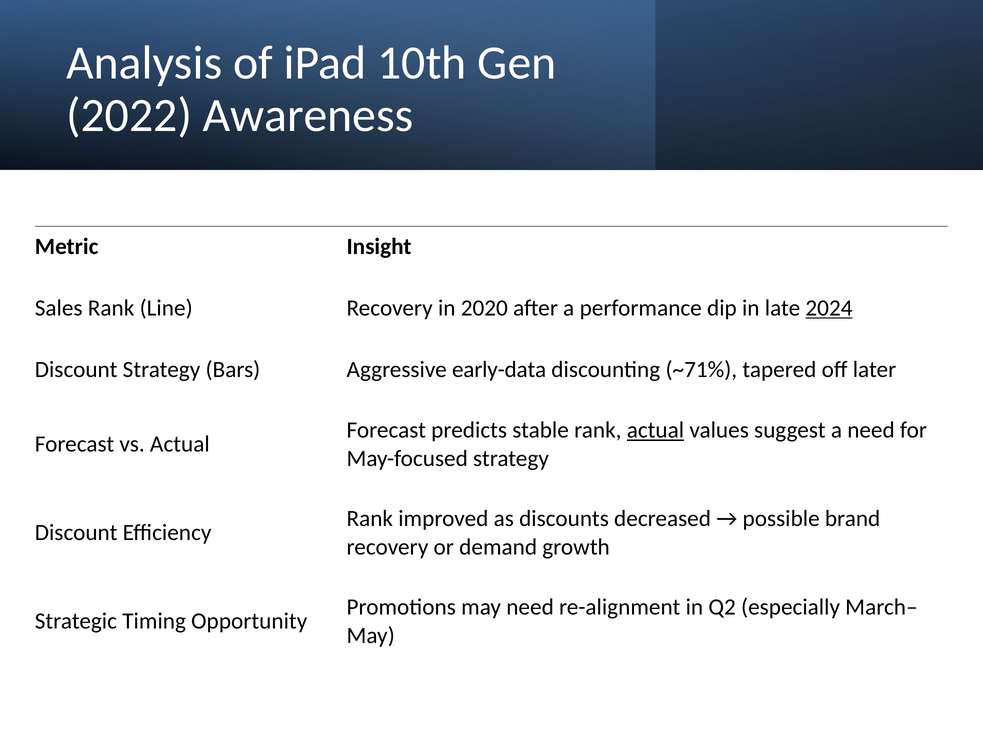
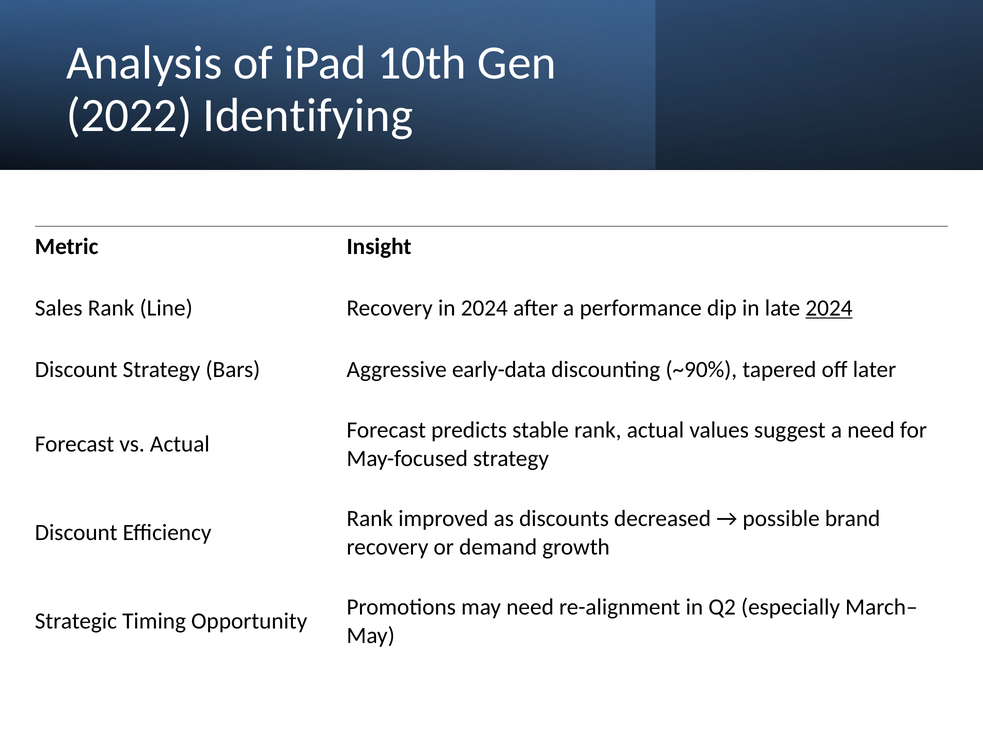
Awareness: Awareness -> Identifying (308, 115)
in 2020: 2020 -> 2024 (484, 308)
~71%: ~71% -> ~90% (701, 369)
actual underline: present -> none (655, 430)
